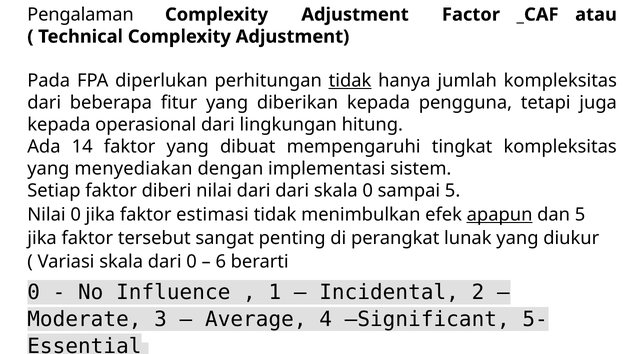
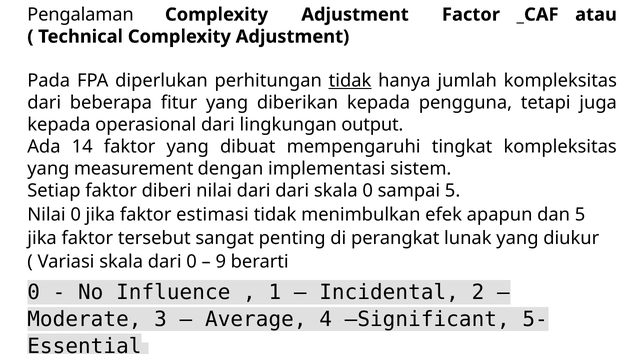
hitung: hitung -> output (372, 125)
menyediakan: menyediakan -> measurement (134, 169)
apapun underline: present -> none (500, 214)
6: 6 -> 9 (221, 262)
